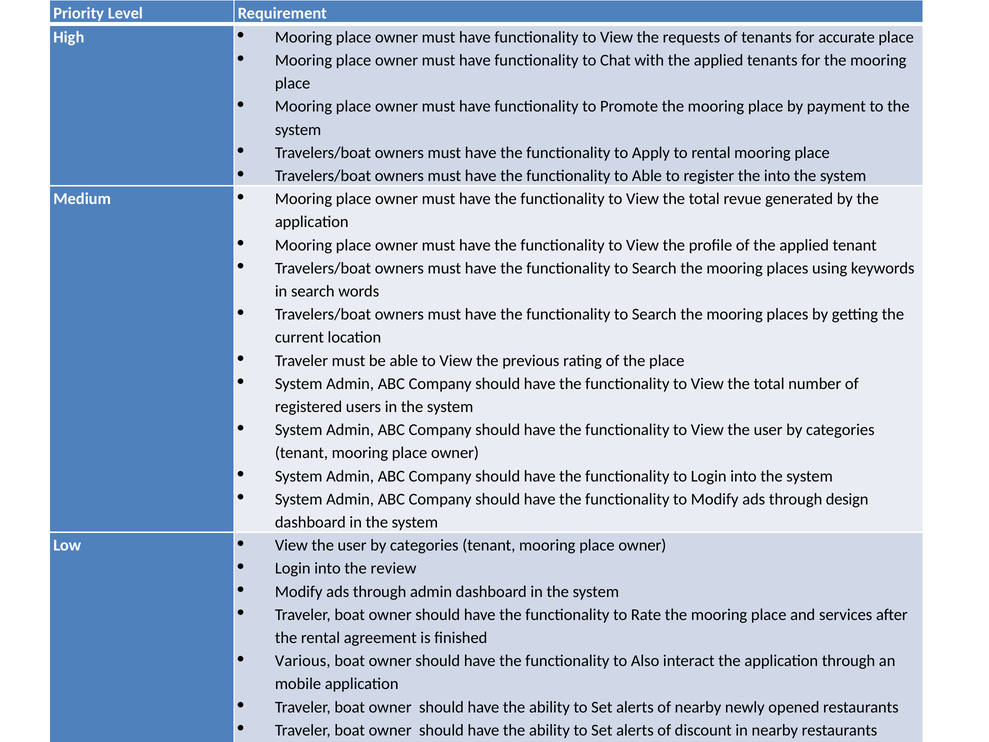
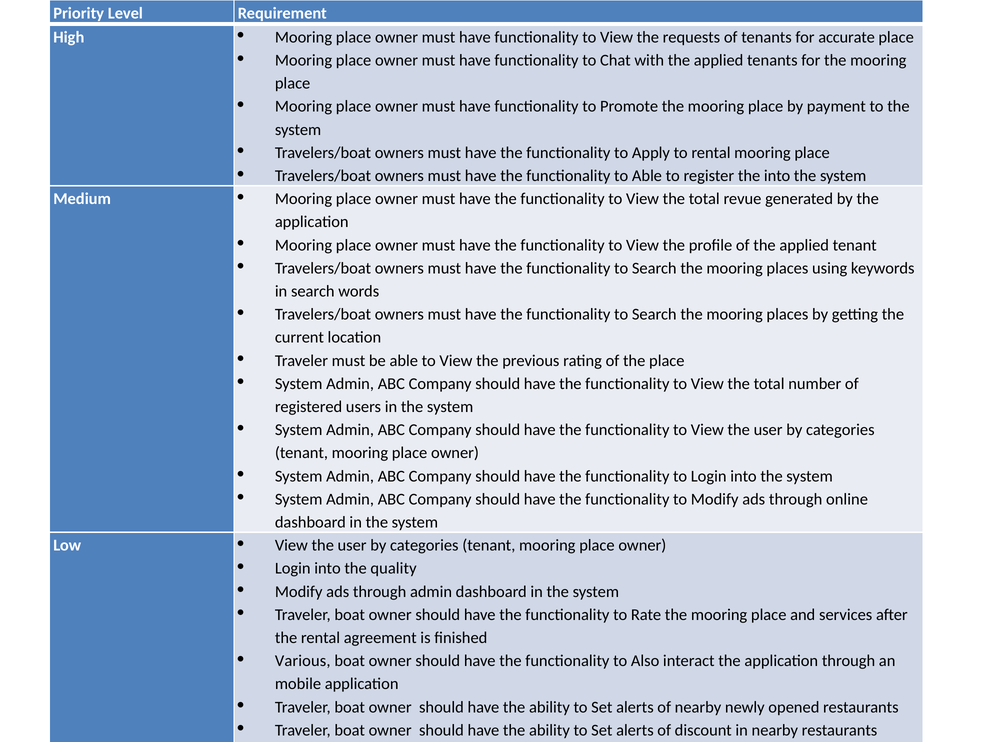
design: design -> online (847, 499)
review: review -> quality (394, 568)
